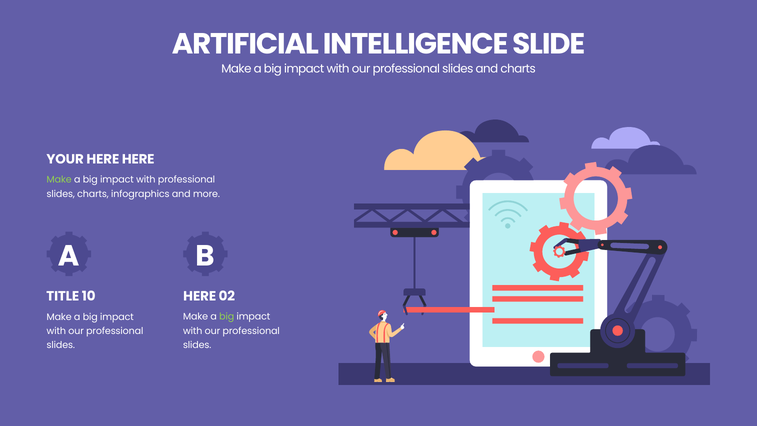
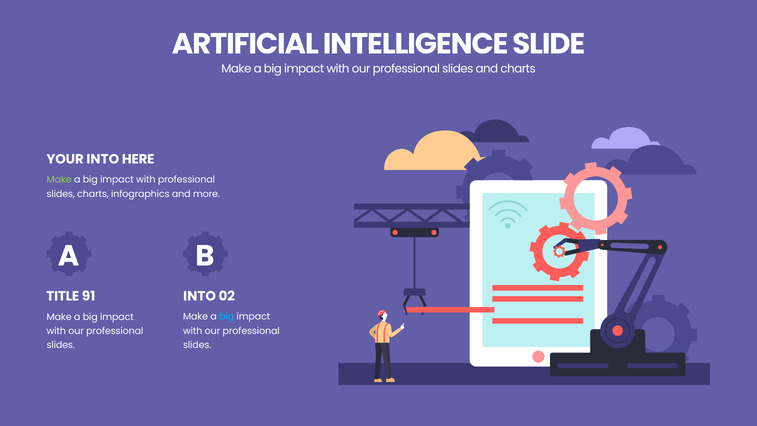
YOUR HERE: HERE -> INTO (103, 159)
10: 10 -> 91 (89, 296)
HERE: HERE -> INTO (200, 296)
big colour: light green -> light blue (227, 317)
